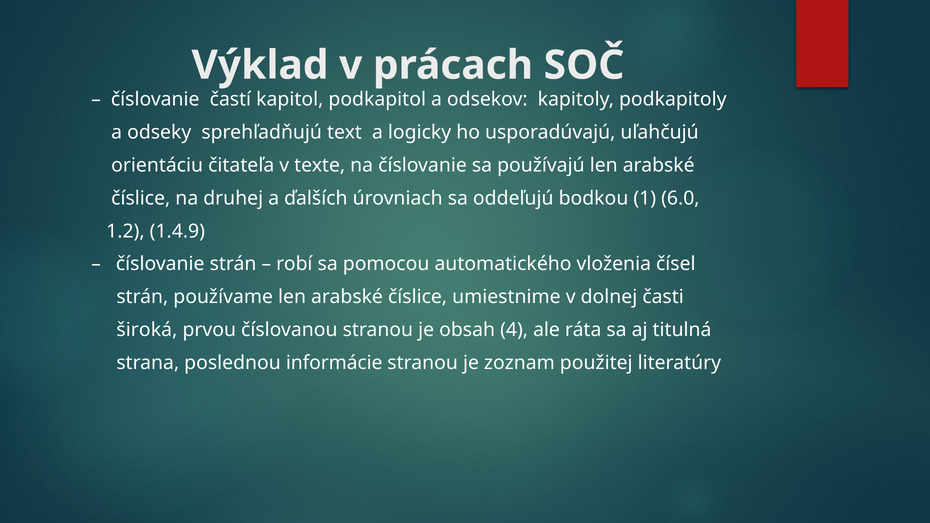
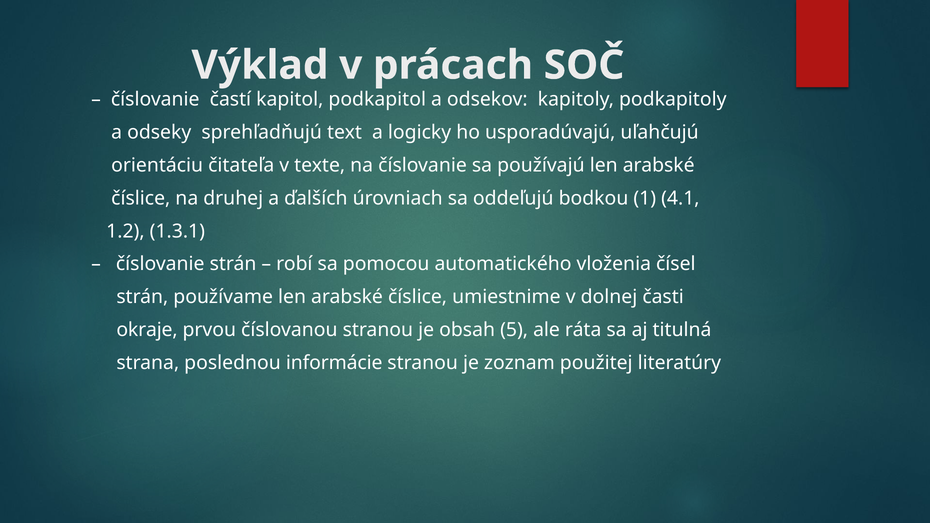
6.0: 6.0 -> 4.1 (680, 198)
1.4.9: 1.4.9 -> 1.3.1 (177, 231)
široká: široká -> okraje (147, 330)
4: 4 -> 5 (514, 330)
